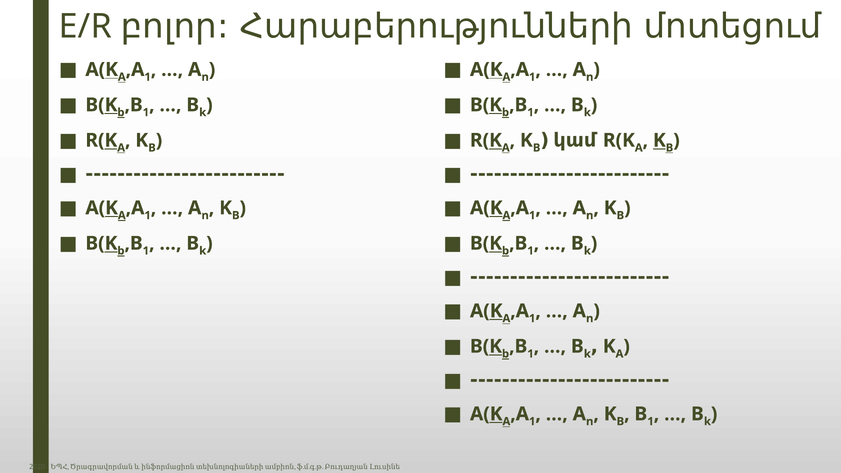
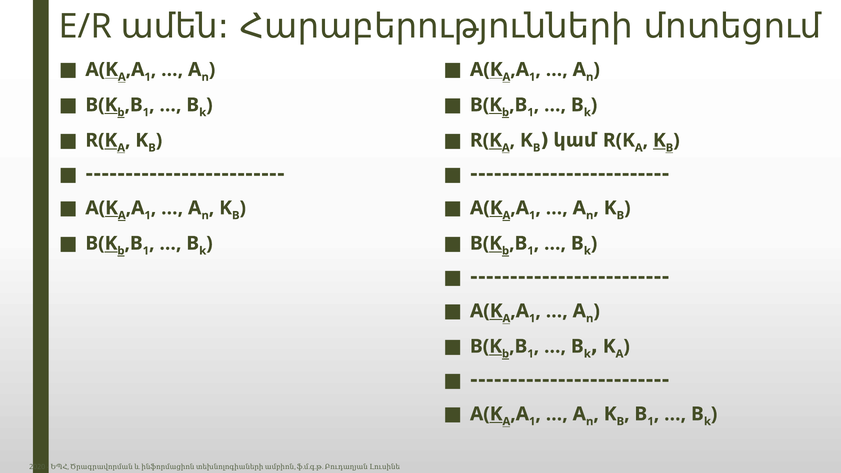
բոլոր: բոլոր -> ամեն (175, 26)
